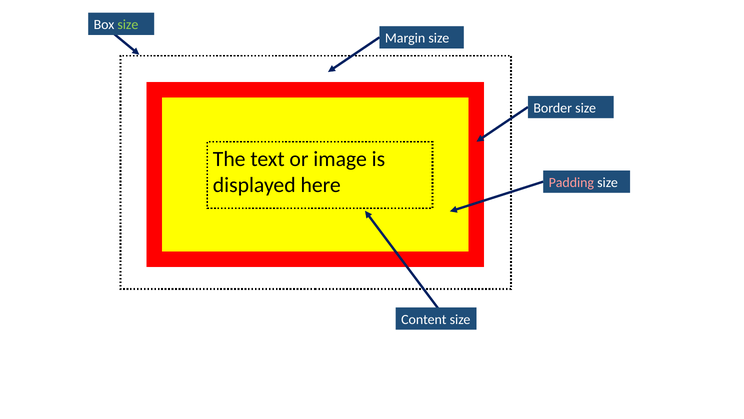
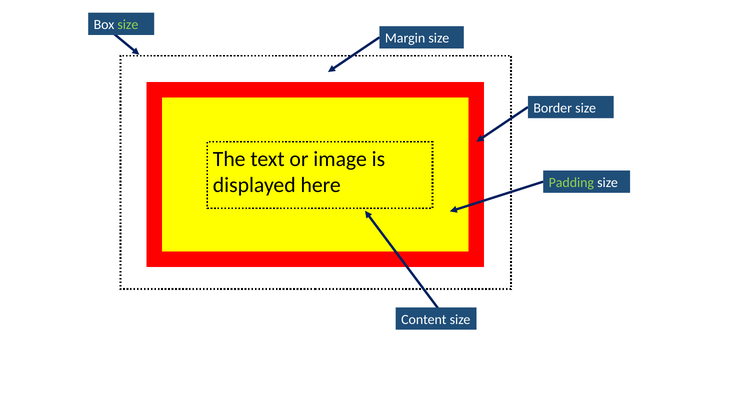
Padding colour: pink -> light green (571, 182)
